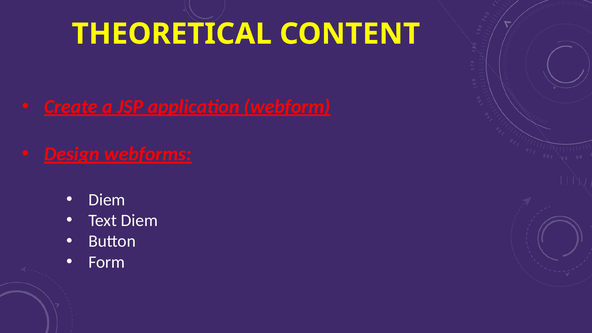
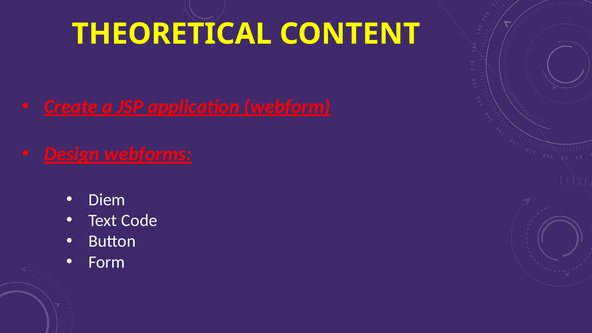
Text Diem: Diem -> Code (139, 221)
